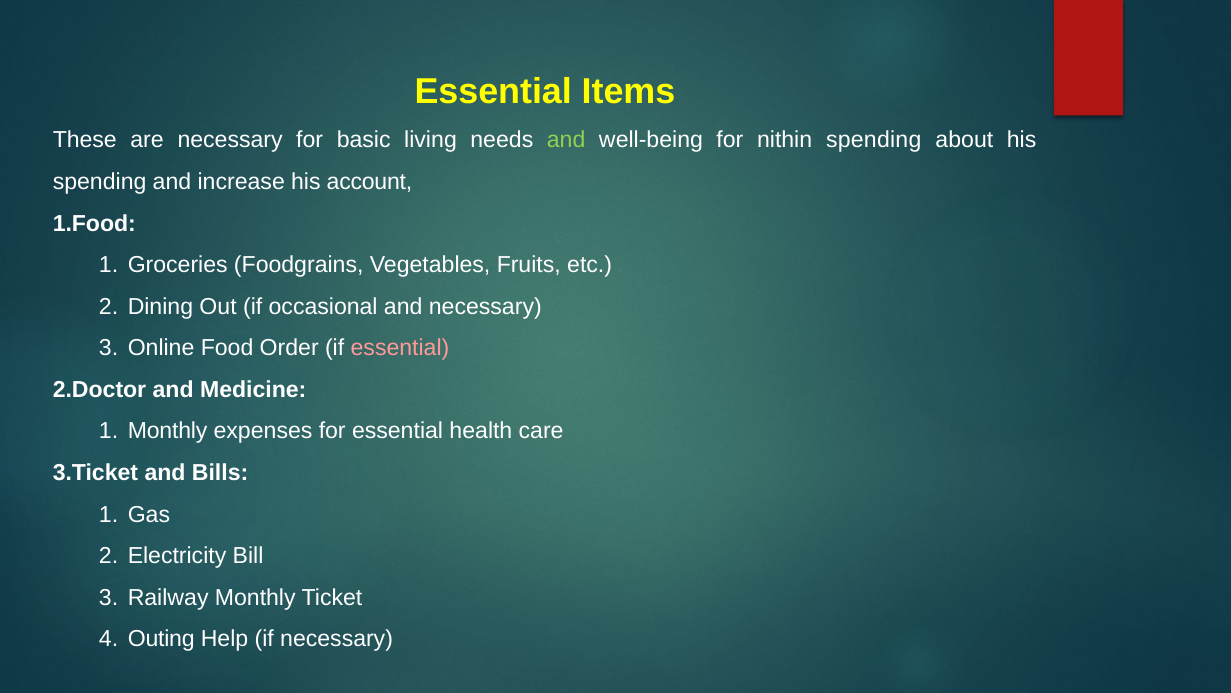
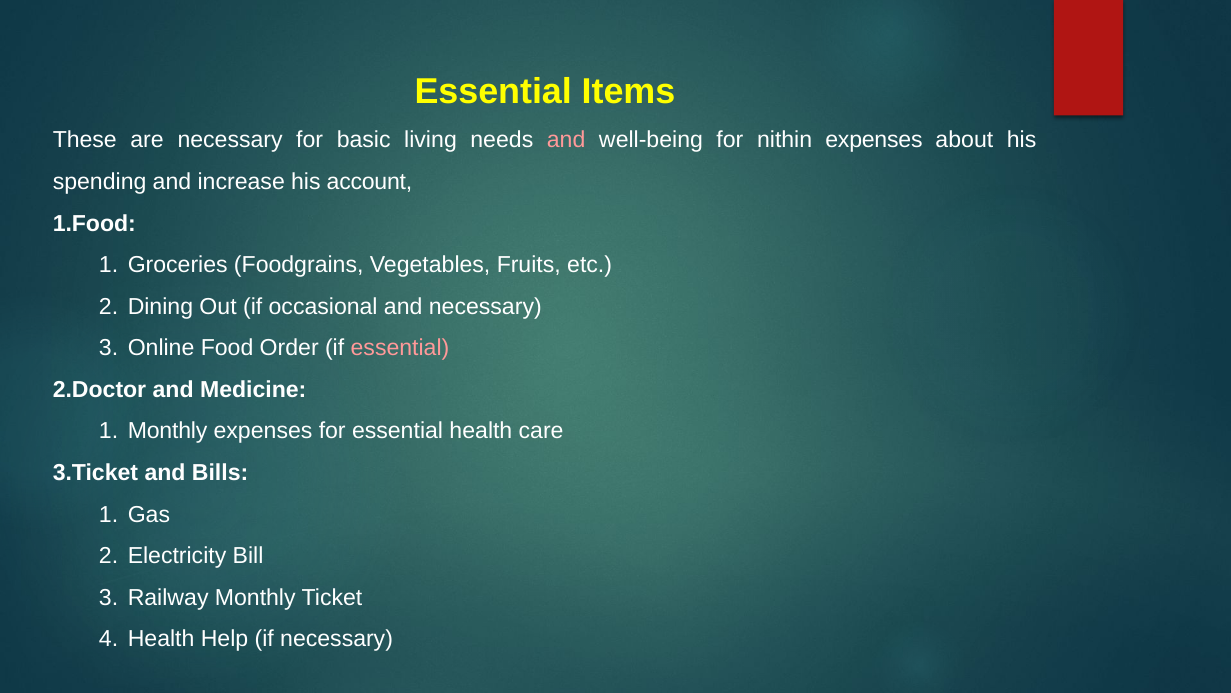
and colour: light green -> pink (566, 140)
nithin spending: spending -> expenses (874, 140)
Outing: Outing -> Health (161, 639)
